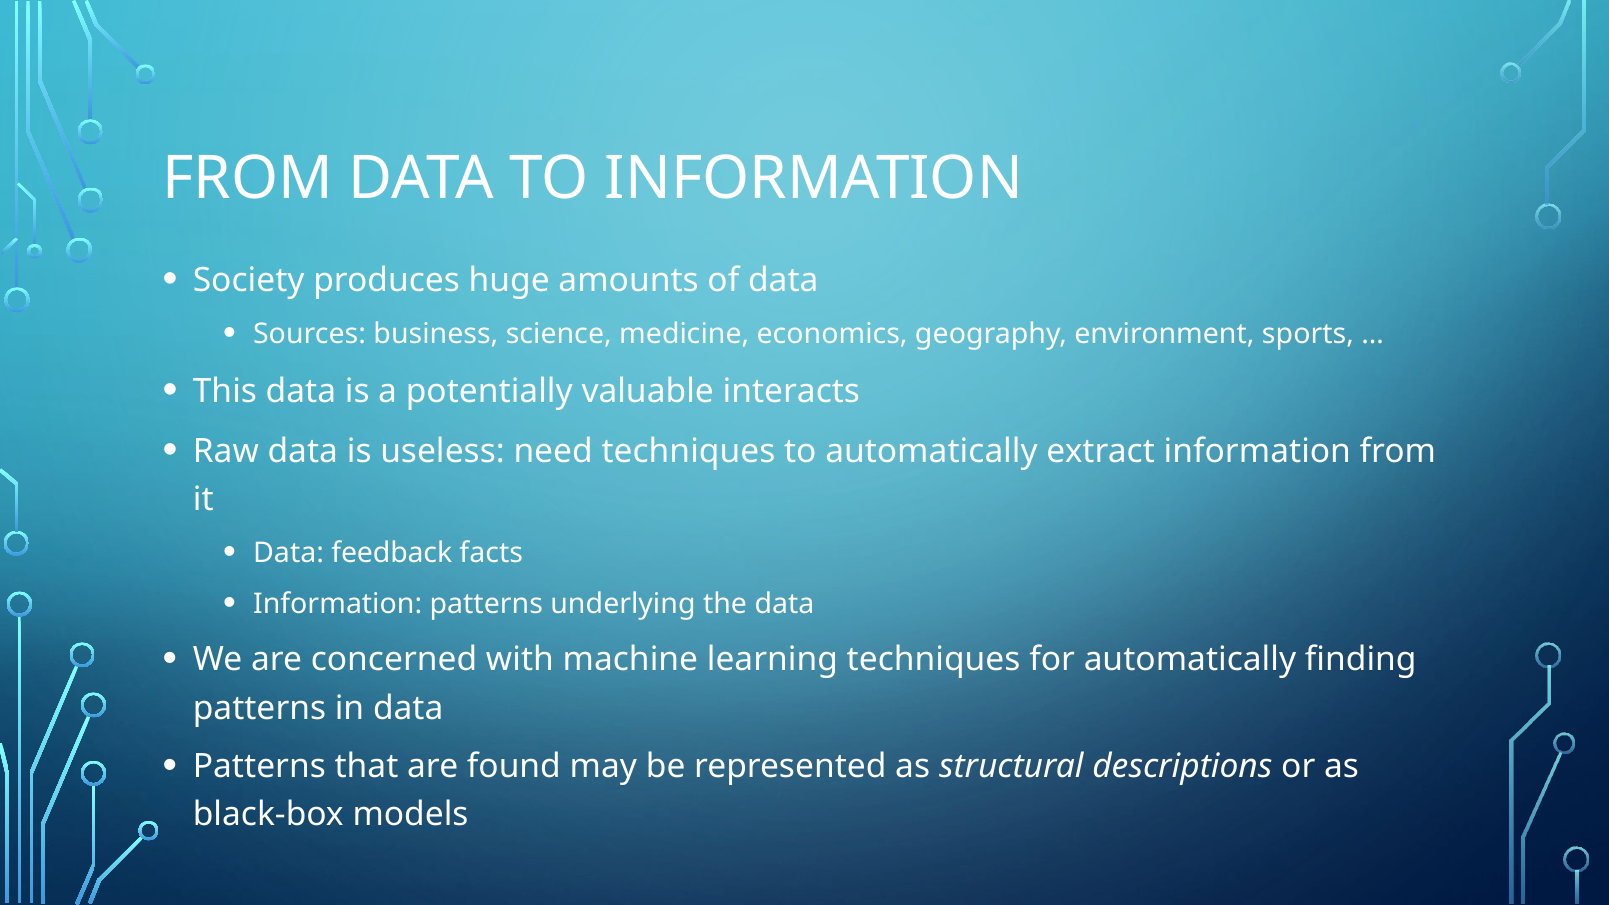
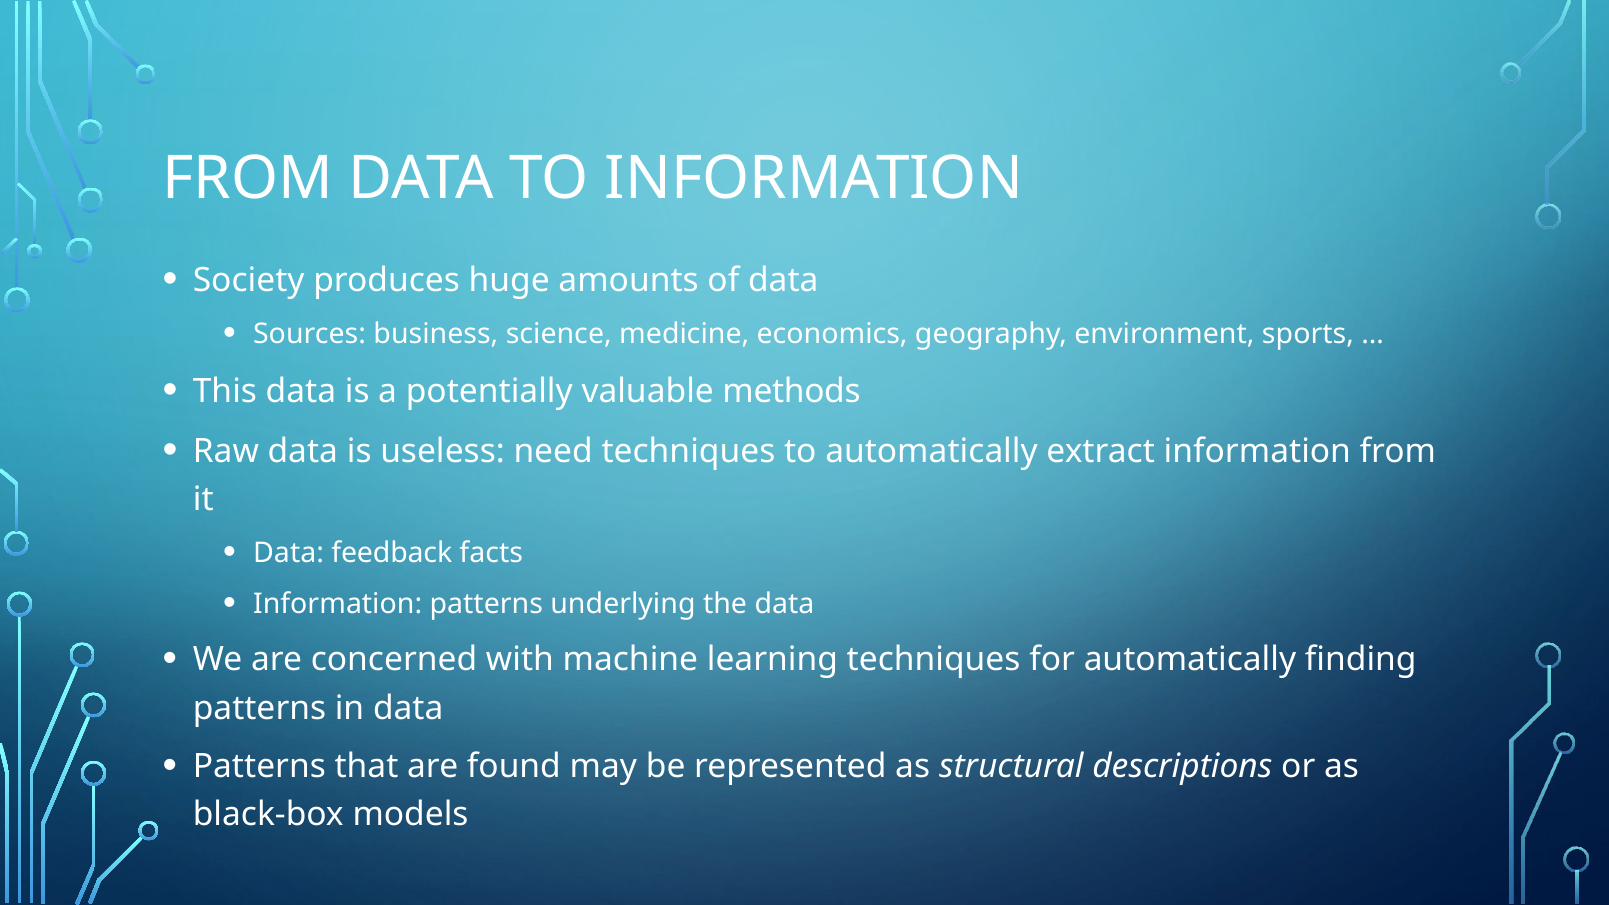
interacts: interacts -> methods (792, 391)
